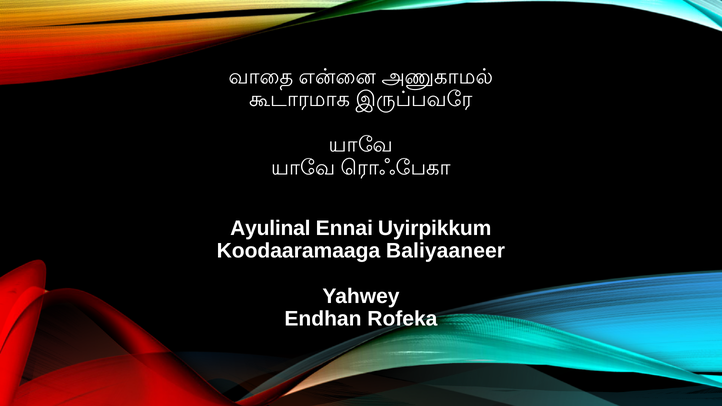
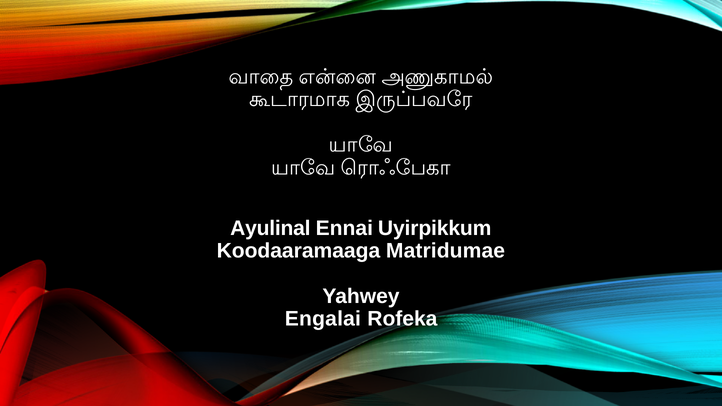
Baliyaaneer: Baliyaaneer -> Matridumae (446, 251)
Endhan: Endhan -> Engalai (323, 319)
